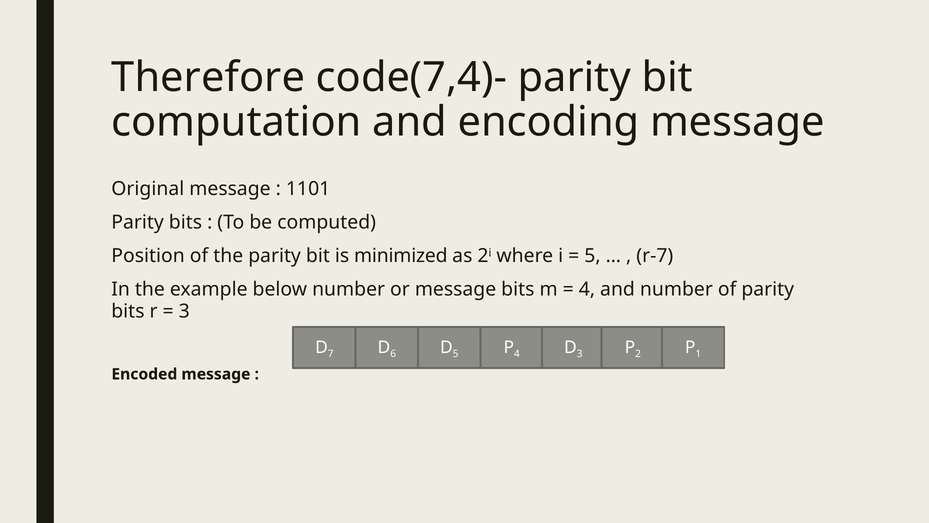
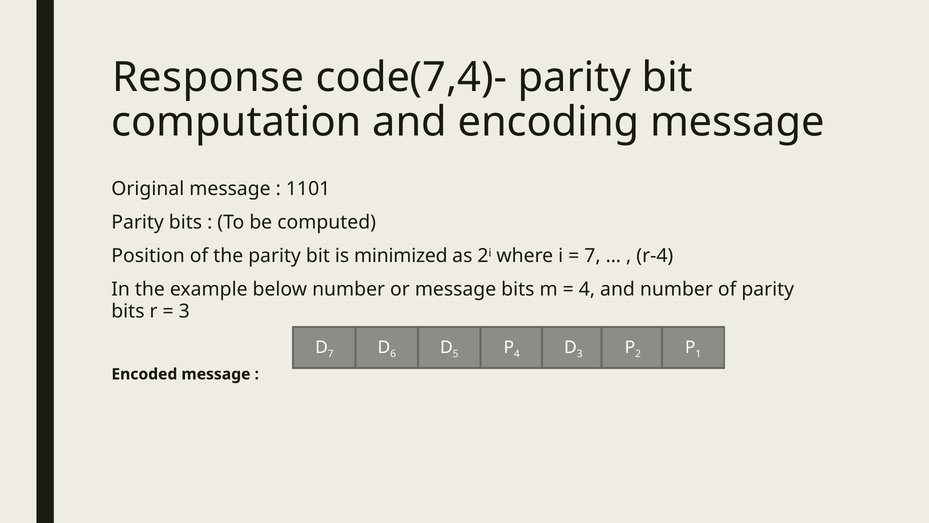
Therefore: Therefore -> Response (208, 78)
5: 5 -> 7 (593, 256)
r-7: r-7 -> r-4 (655, 256)
